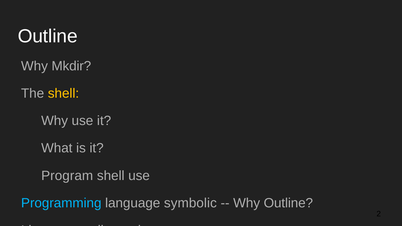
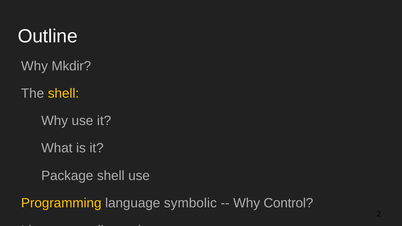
Program: Program -> Package (67, 176)
Programming colour: light blue -> yellow (61, 203)
Why Outline: Outline -> Control (288, 203)
